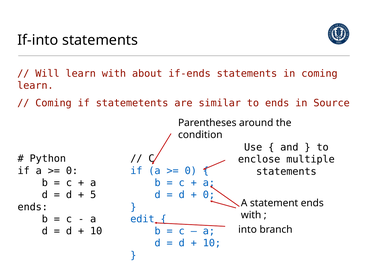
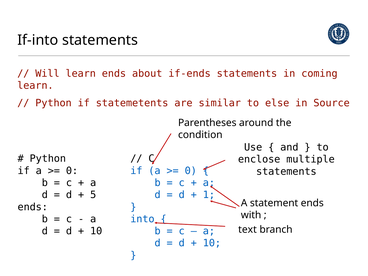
learn with: with -> ends (114, 74)
Coming: Coming -> Python (54, 103)
to ends: ends -> else (277, 103)
0: 0 -> 1 (209, 195)
edit: edit -> into (142, 219)
into: into -> text (248, 230)
